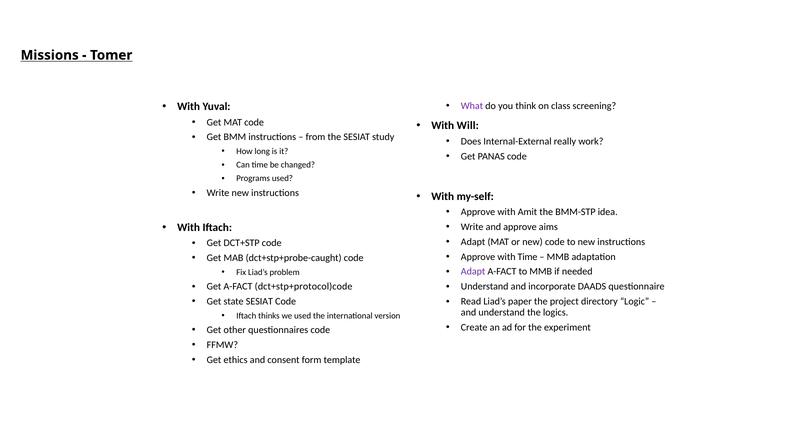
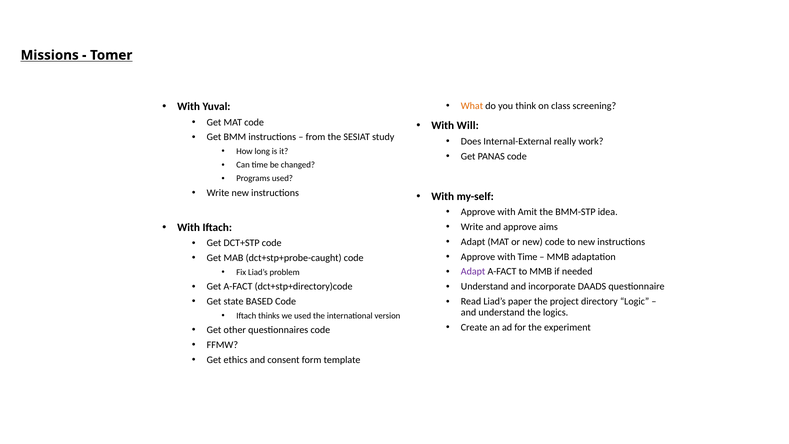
What colour: purple -> orange (472, 106)
dct+stp+protocol)code: dct+stp+protocol)code -> dct+stp+directory)code (304, 286)
state SESIAT: SESIAT -> BASED (259, 301)
